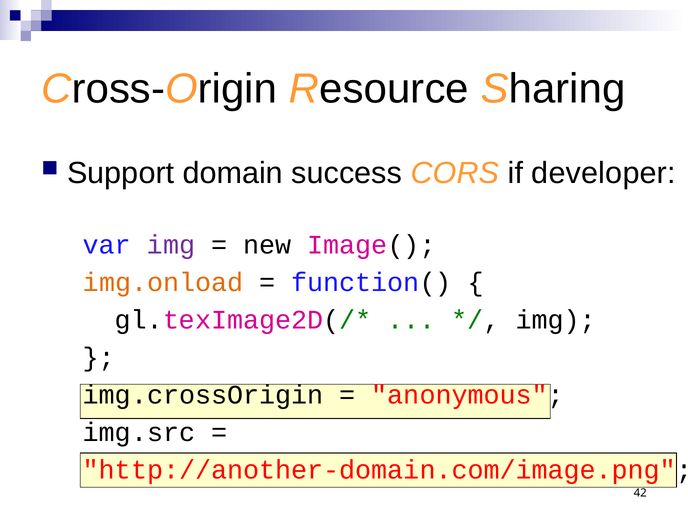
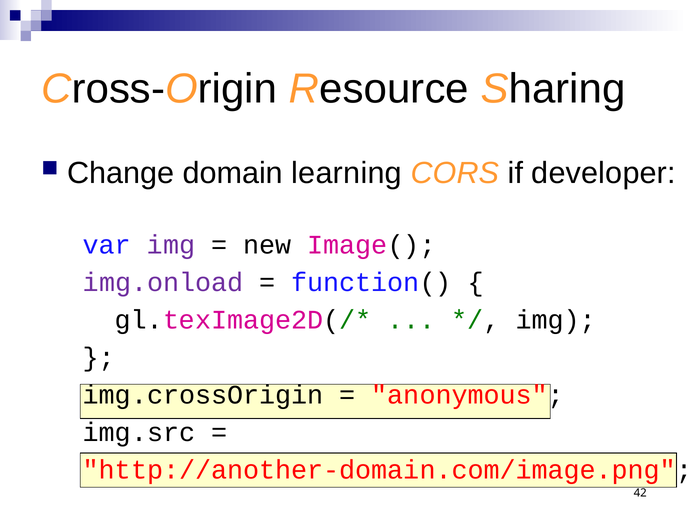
Support: Support -> Change (121, 173)
success: success -> learning (347, 173)
img.onload colour: orange -> purple (163, 282)
